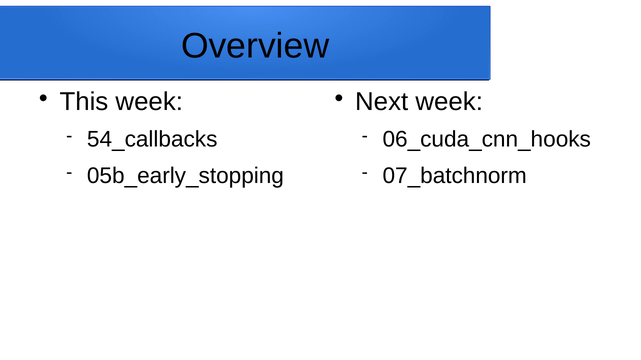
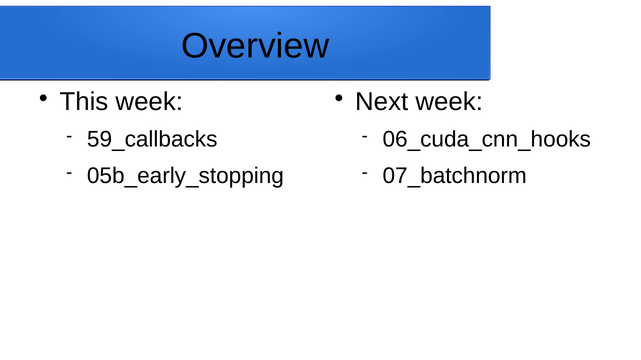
54_callbacks: 54_callbacks -> 59_callbacks (152, 140)
